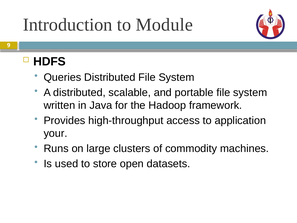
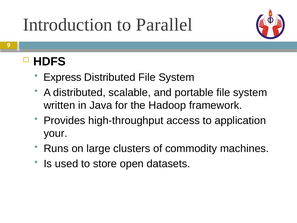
Module: Module -> Parallel (164, 25)
Queries: Queries -> Express (62, 77)
